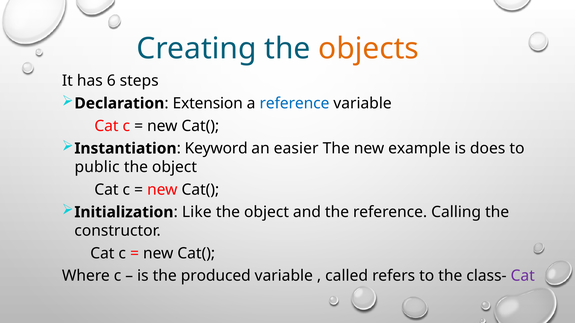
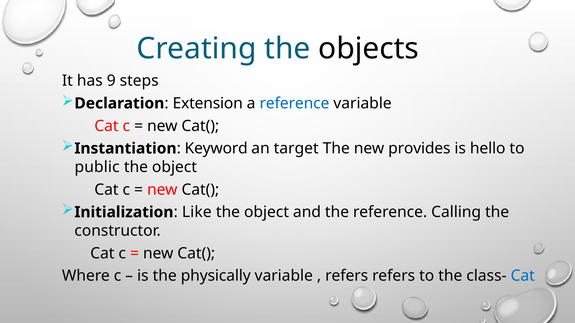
objects colour: orange -> black (369, 49)
6: 6 -> 9 (111, 81)
easier: easier -> target (296, 149)
example: example -> provides (419, 149)
does: does -> hello (488, 149)
produced: produced -> physically (216, 276)
called: called -> refers (347, 276)
Cat colour: purple -> blue (523, 276)
